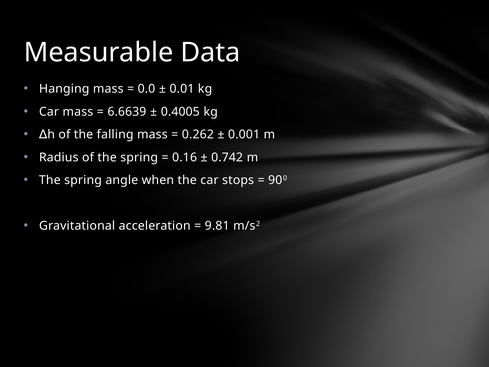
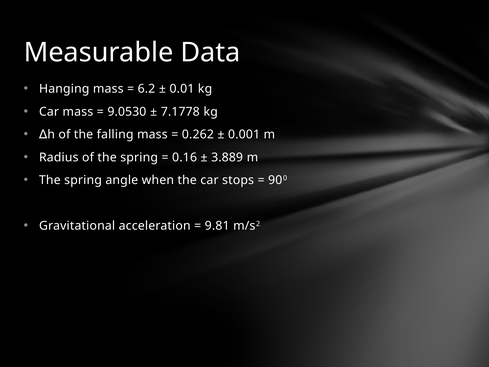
0.0: 0.0 -> 6.2 (146, 89)
6.6639: 6.6639 -> 9.0530 (127, 112)
0.4005: 0.4005 -> 7.1778 (180, 112)
0.742: 0.742 -> 3.889 (227, 157)
